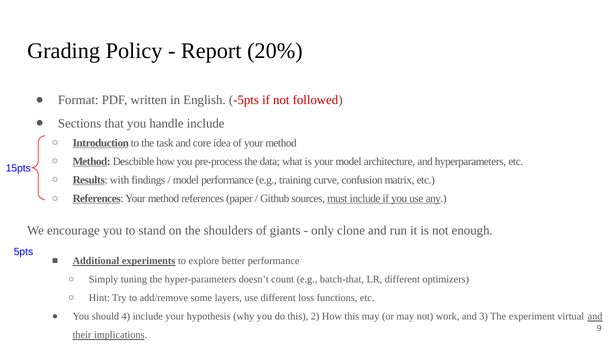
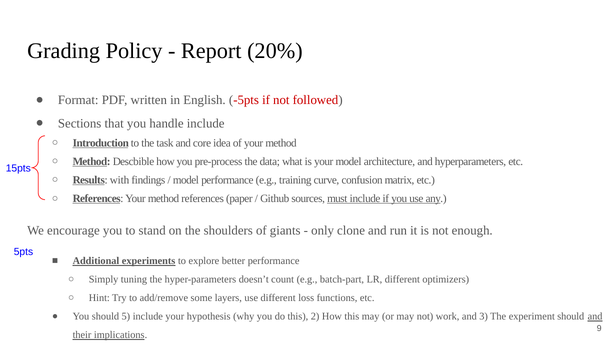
batch-that: batch-that -> batch-part (342, 279)
4: 4 -> 5 (126, 316)
experiment virtual: virtual -> should (571, 316)
